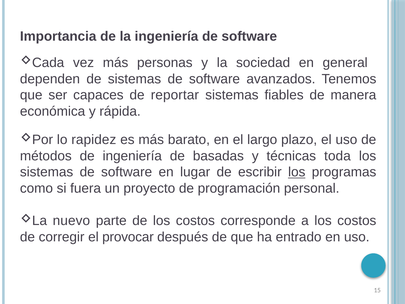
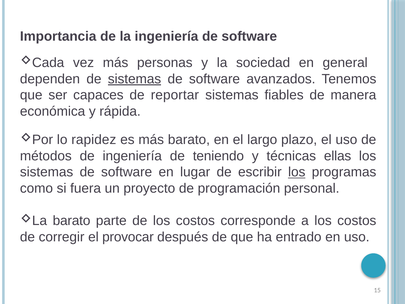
sistemas underline: none -> present (135, 79)
basadas: basadas -> teniendo (218, 156)
toda: toda -> ellas (338, 156)
nuevo: nuevo -> barato (72, 221)
